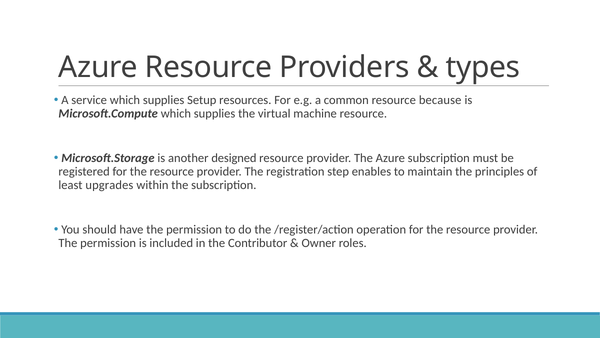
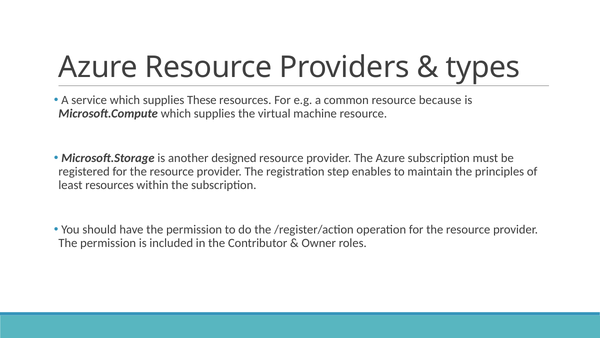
Setup: Setup -> These (202, 100)
least upgrades: upgrades -> resources (110, 185)
